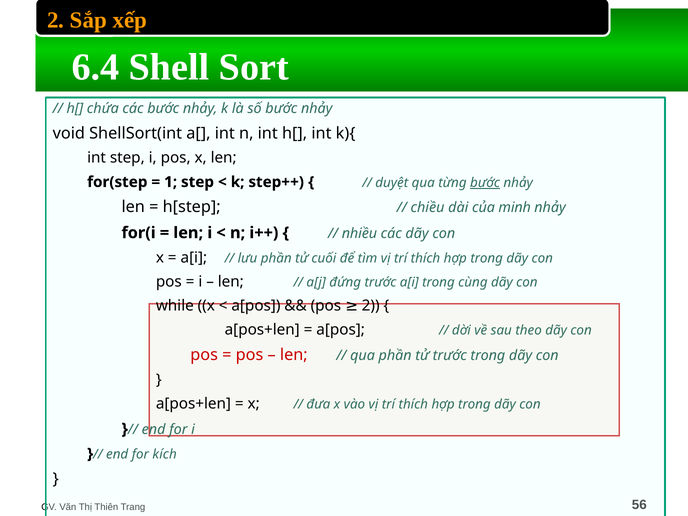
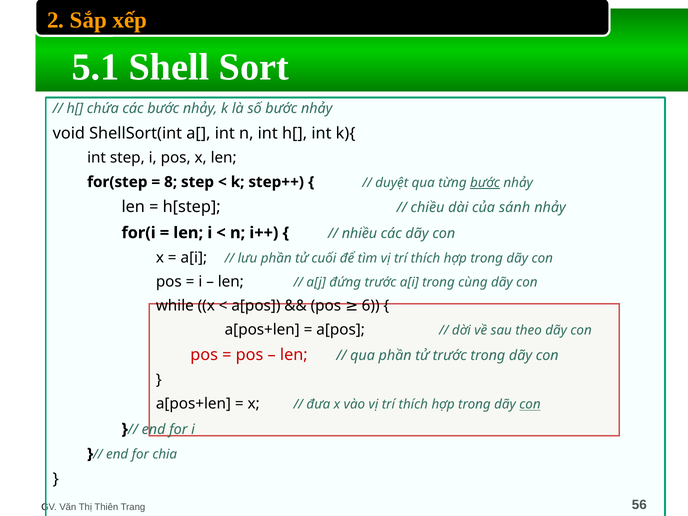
6.4: 6.4 -> 5.1 (95, 67)
1: 1 -> 8 (171, 182)
minh: minh -> sánh (515, 208)
pos 2: 2 -> 6 (371, 306)
con underline: none -> present (530, 404)
kích: kích -> chia (165, 454)
